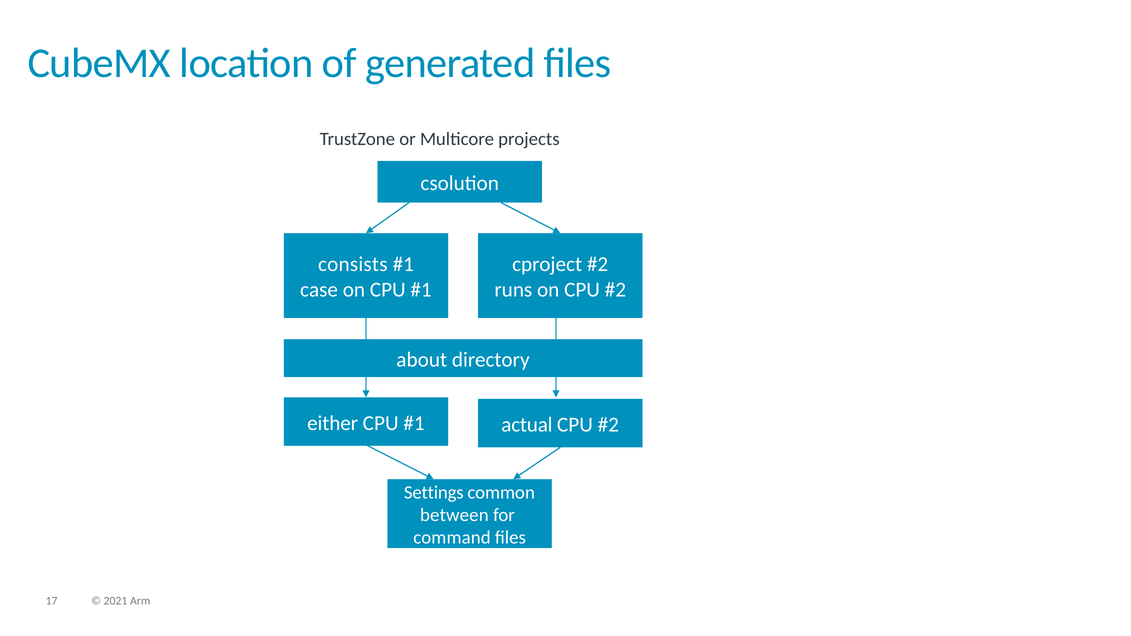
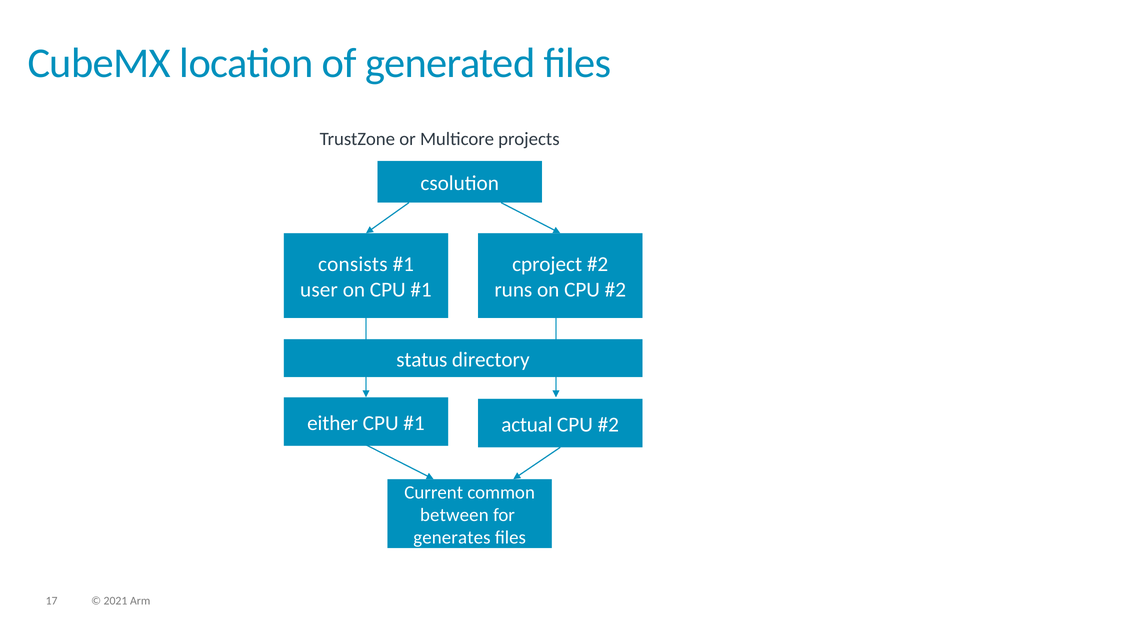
case: case -> user (319, 290)
about: about -> status (422, 360)
Settings: Settings -> Current (434, 492)
command: command -> generates (452, 538)
